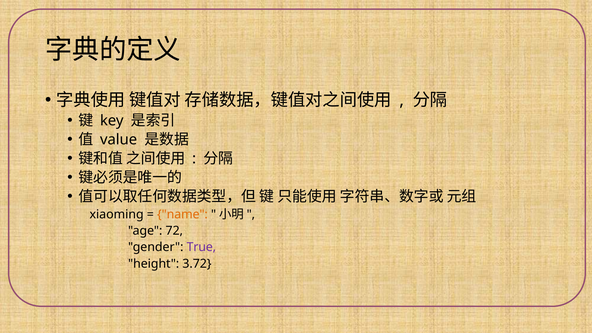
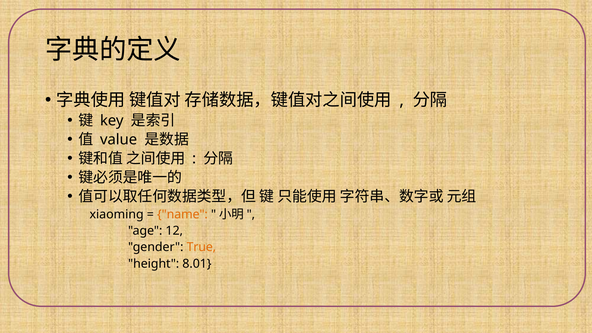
72: 72 -> 12 (174, 231)
True colour: purple -> orange (201, 247)
3.72: 3.72 -> 8.01 (197, 264)
